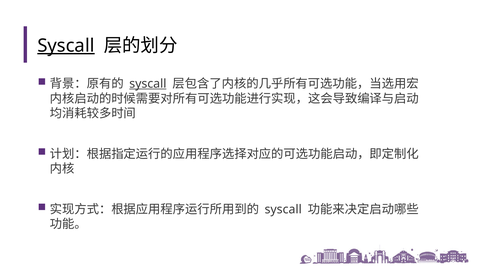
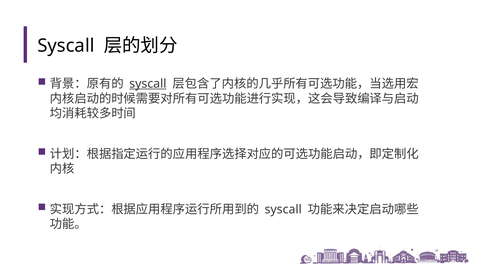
Syscall underline: present -> none (66, 46)
